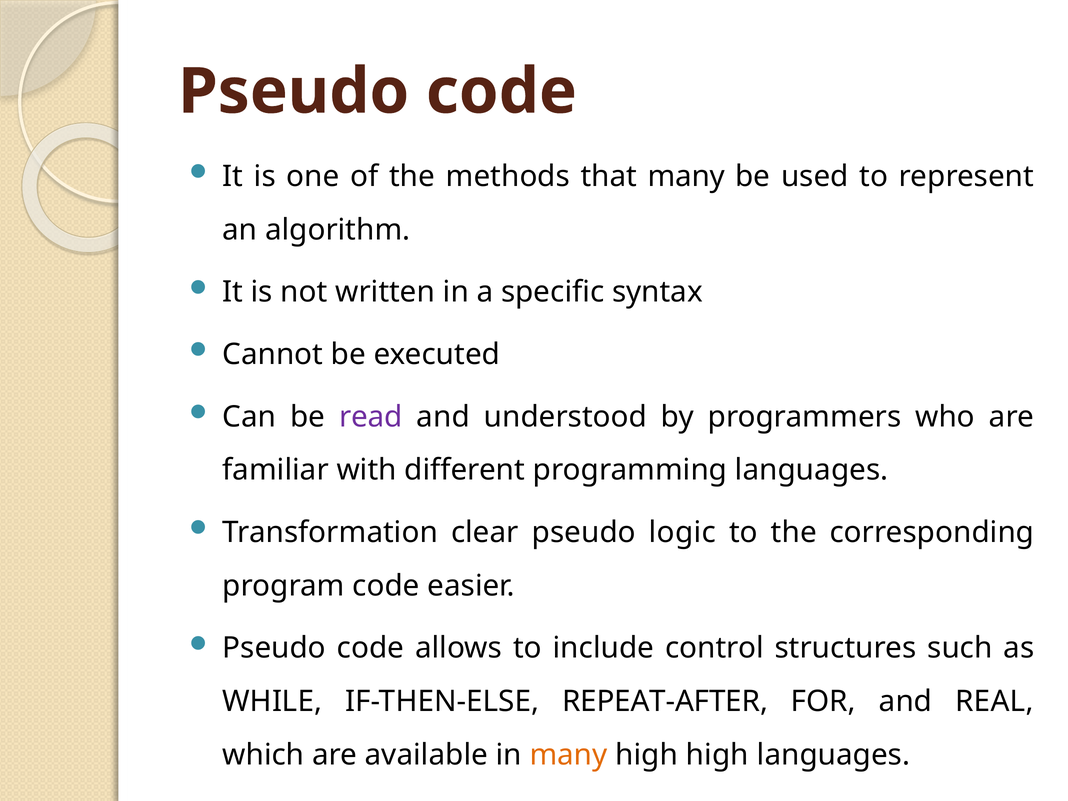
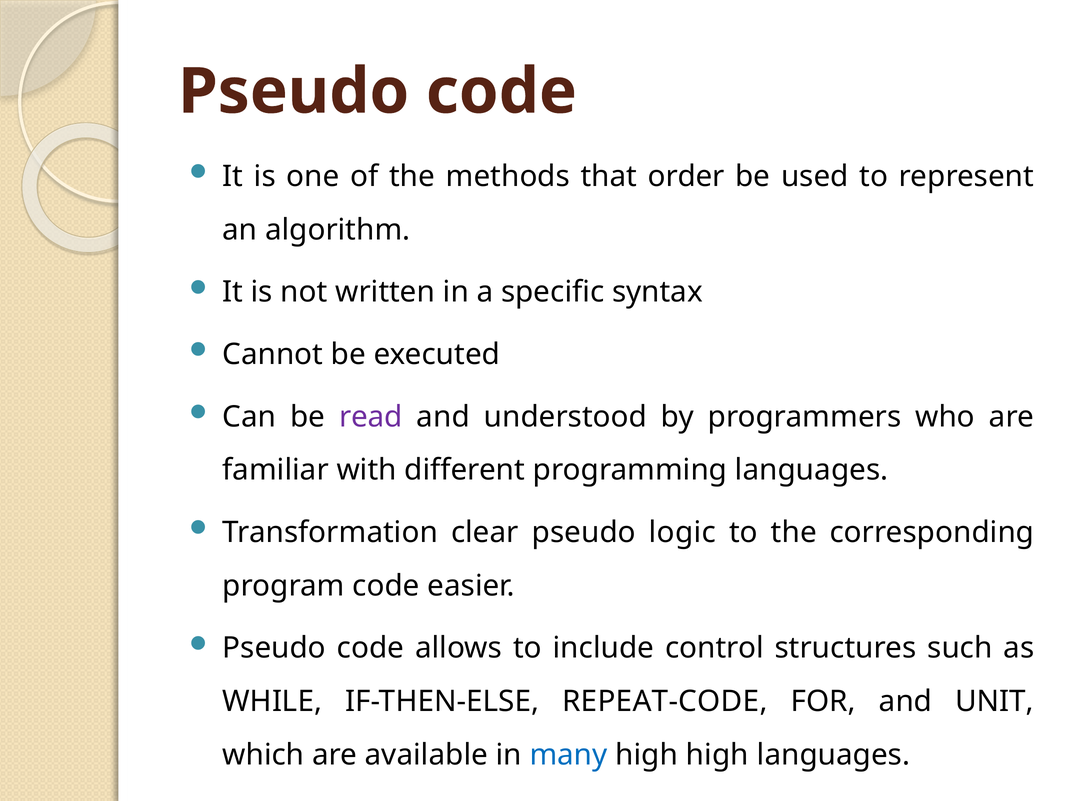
that many: many -> order (686, 176)
REPEAT-AFTER: REPEAT-AFTER -> REPEAT-CODE (665, 702)
REAL: REAL -> UNIT (995, 702)
many colour: orange -> blue (569, 755)
